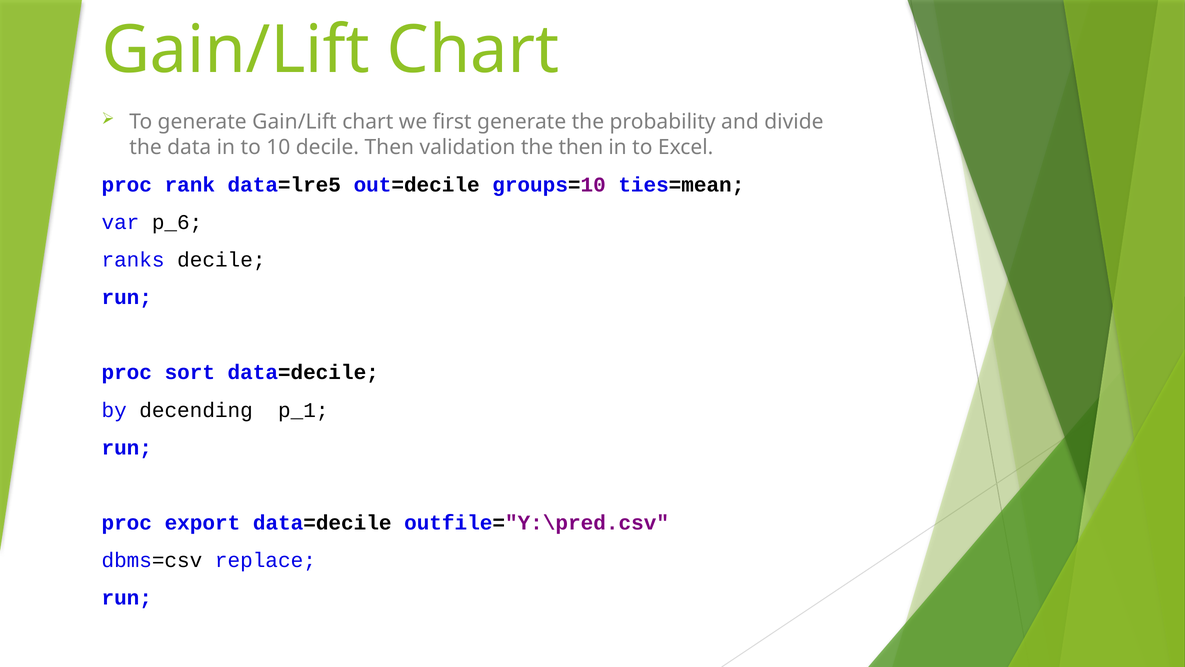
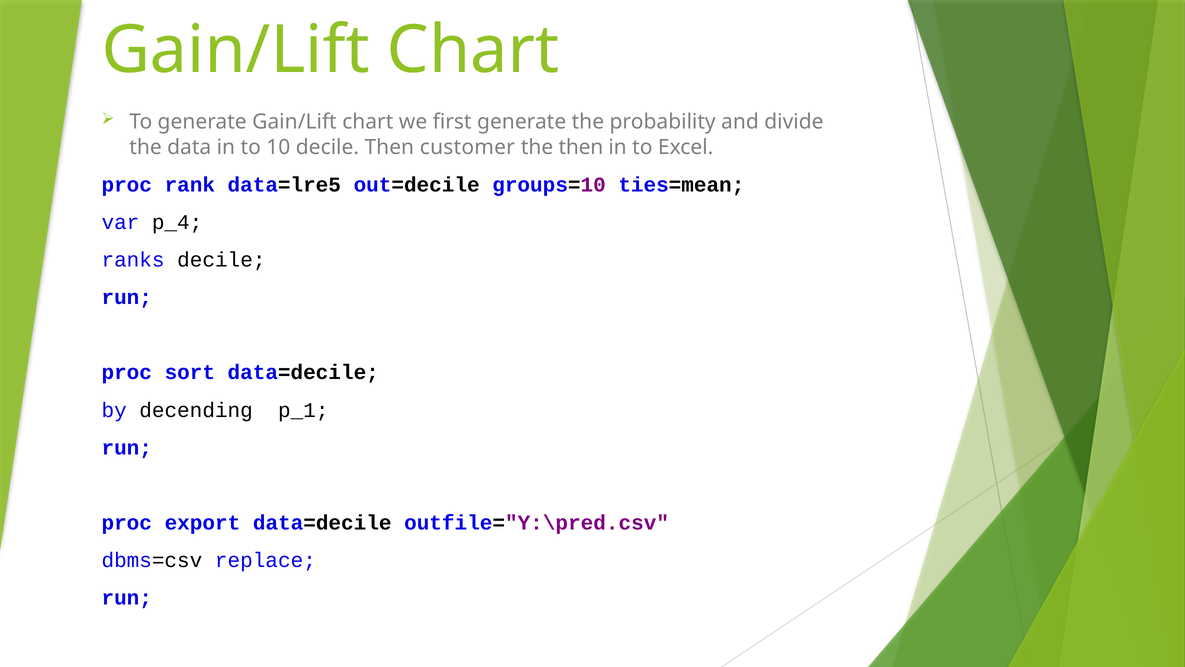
validation: validation -> customer (467, 147)
p_6: p_6 -> p_4 (177, 222)
